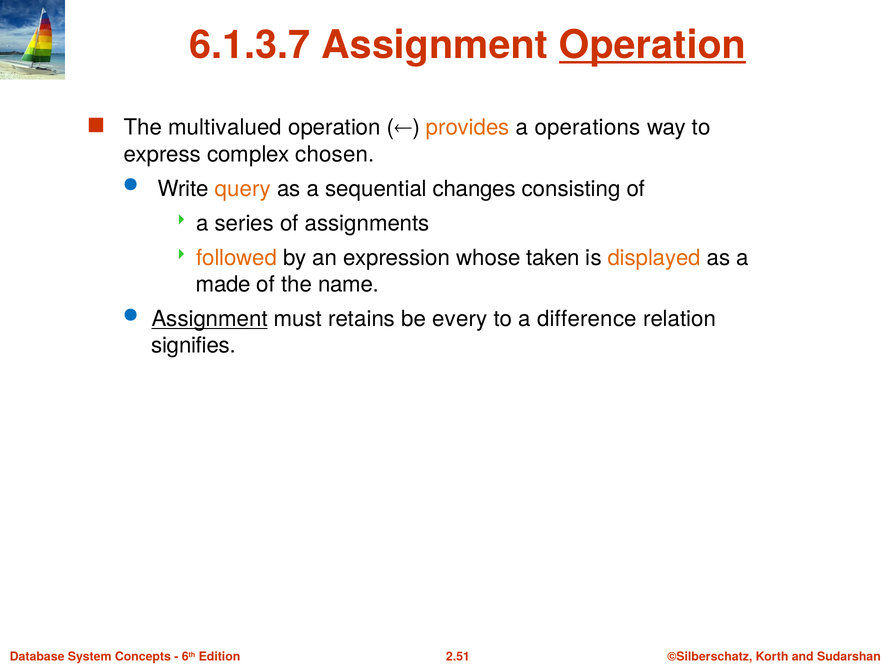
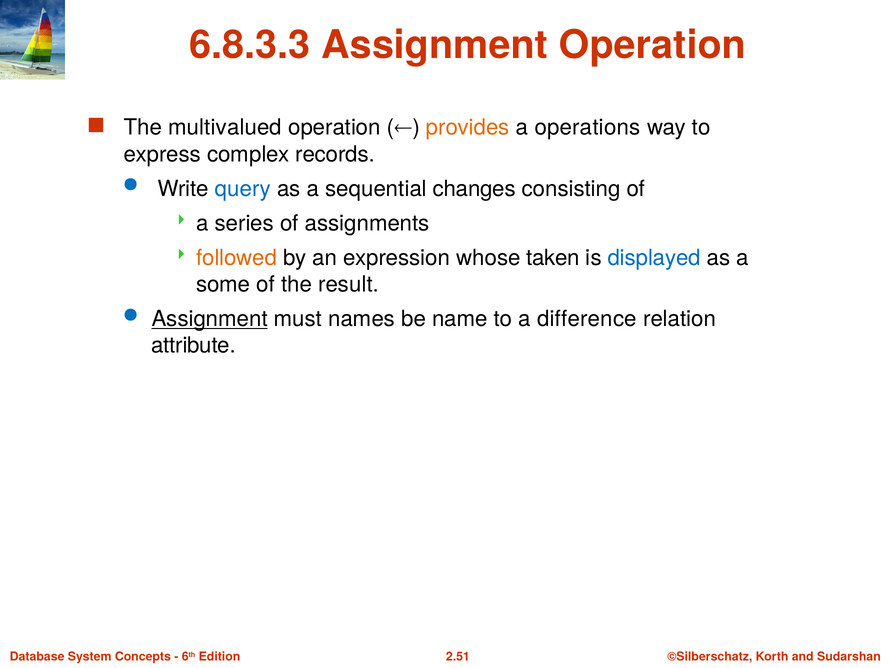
6.1.3.7: 6.1.3.7 -> 6.8.3.3 (250, 45)
Operation underline: present -> none (652, 45)
chosen: chosen -> records (335, 154)
query colour: orange -> blue (243, 189)
displayed colour: orange -> blue (654, 257)
made: made -> some (223, 284)
name: name -> result (348, 284)
retains: retains -> names (362, 319)
every: every -> name (460, 319)
signifies: signifies -> attribute (194, 345)
